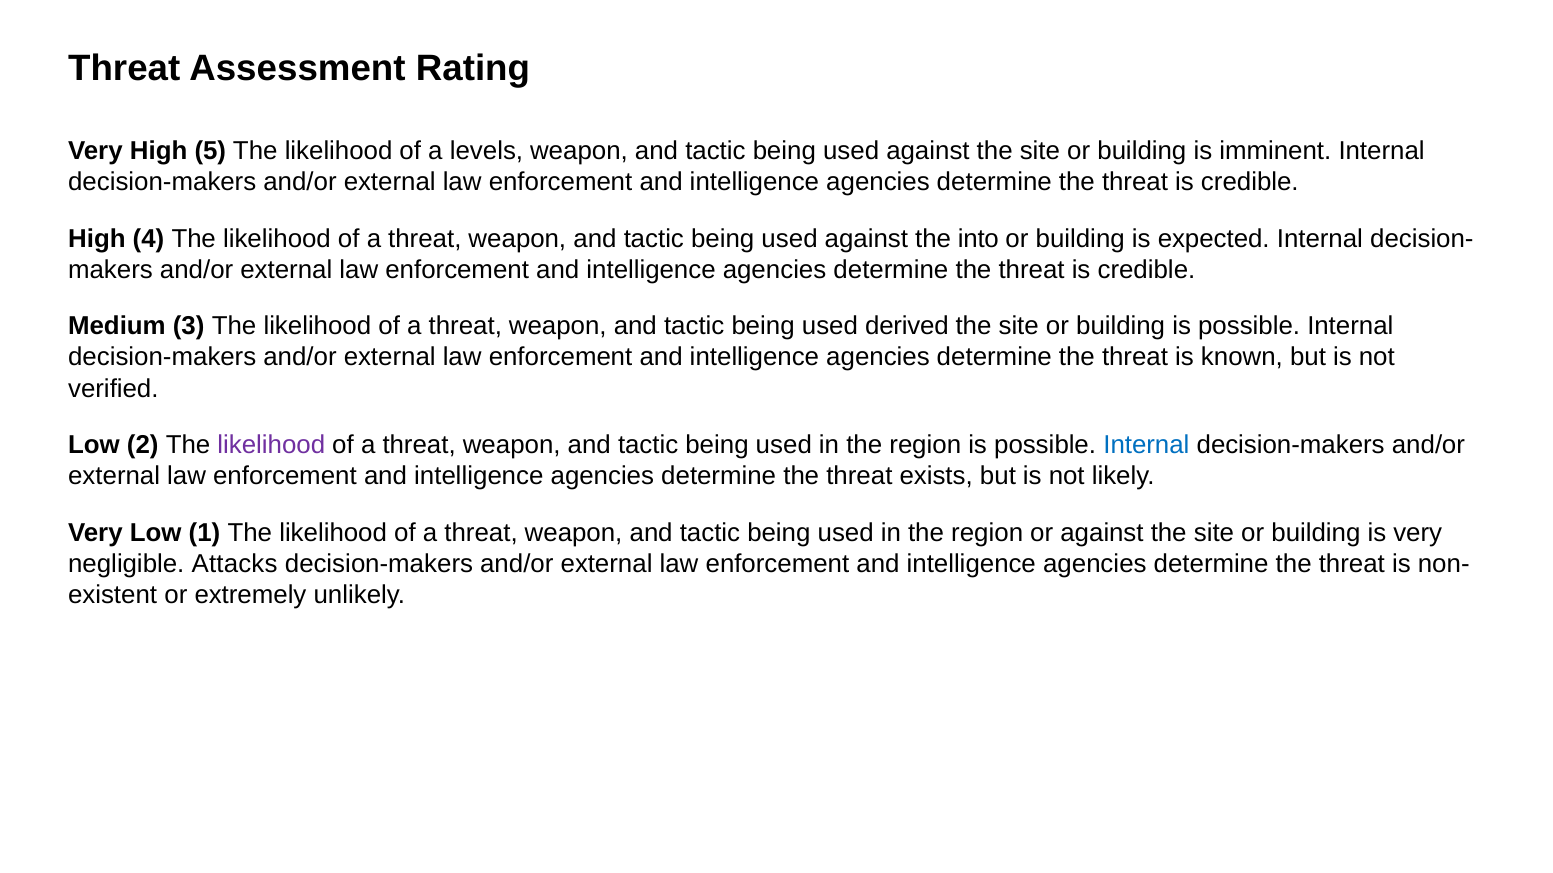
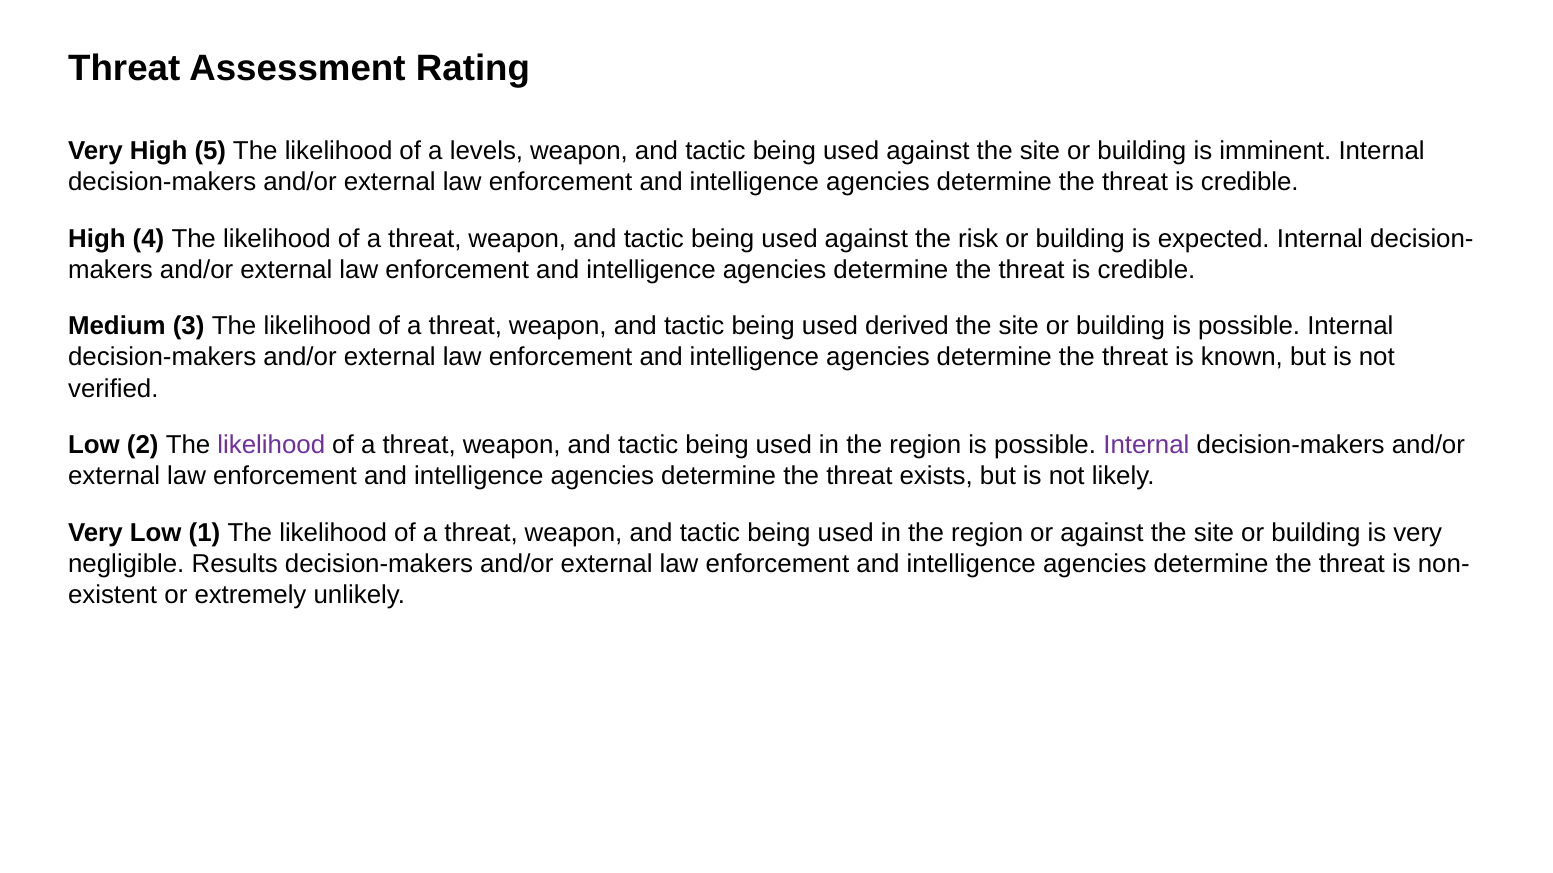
into: into -> risk (978, 239)
Internal colour: blue -> purple (1146, 446)
Attacks: Attacks -> Results (235, 565)
